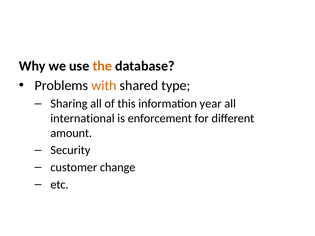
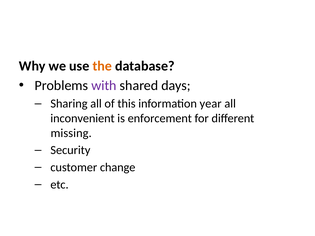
with colour: orange -> purple (104, 86)
type: type -> days (176, 86)
international: international -> inconvenient (83, 118)
amount: amount -> missing (71, 133)
